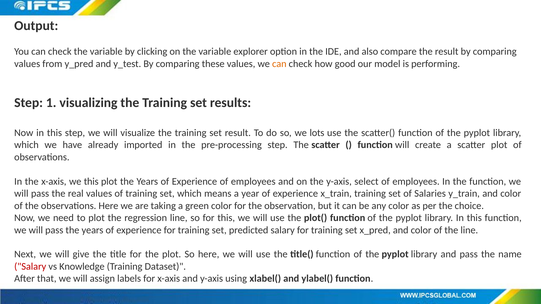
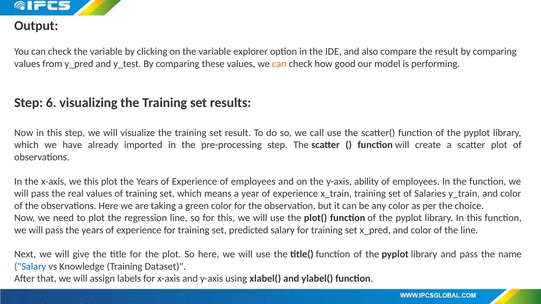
1: 1 -> 6 (51, 103)
lots: lots -> call (317, 133)
select: select -> ability (367, 182)
Salary colour: red -> blue (30, 267)
